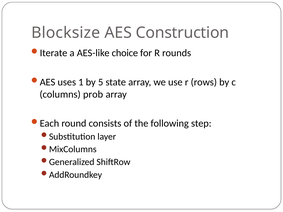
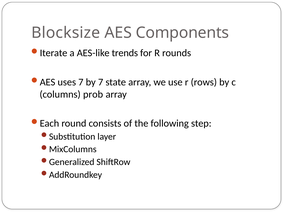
Construction: Construction -> Components (182, 33)
choice: choice -> trends (125, 53)
uses 1: 1 -> 7 (81, 82)
by 5: 5 -> 7 (101, 82)
